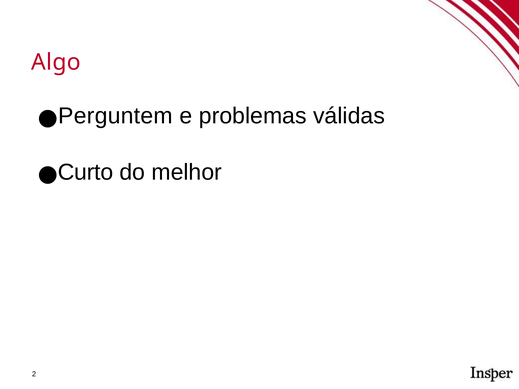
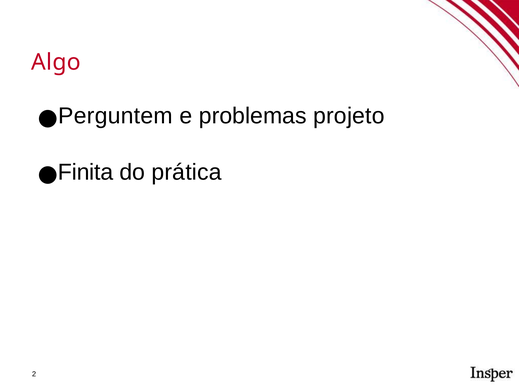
válidas: válidas -> projeto (349, 116)
Curto: Curto -> Finita (86, 172)
melhor: melhor -> prática (187, 172)
